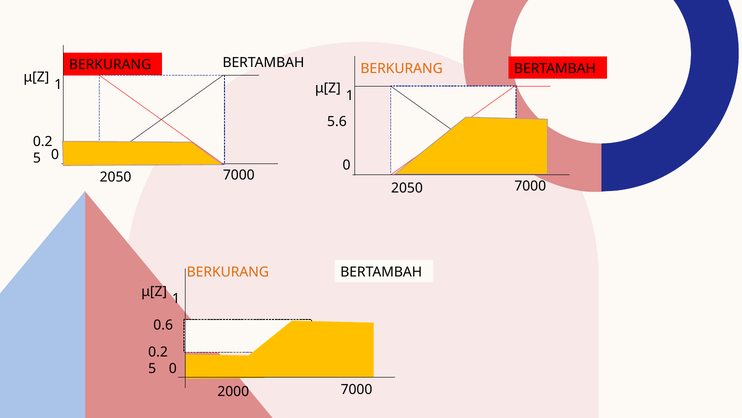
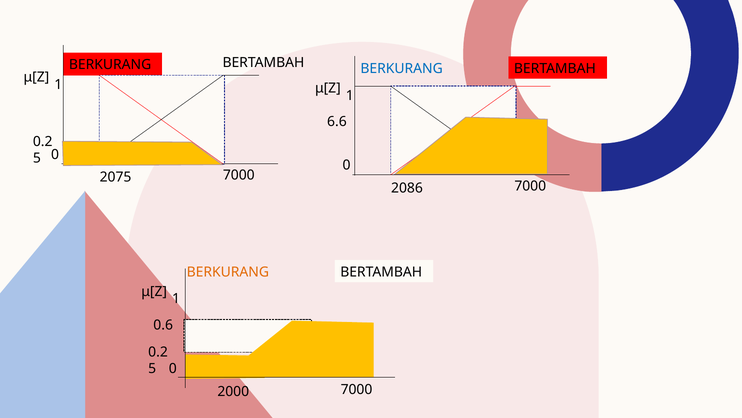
BERKURANG colour: orange -> blue (402, 68)
5.6: 5.6 -> 6.6 (337, 122)
2050: 2050 -> 2075 (116, 177)
2050: 2050 -> 2086 (407, 188)
